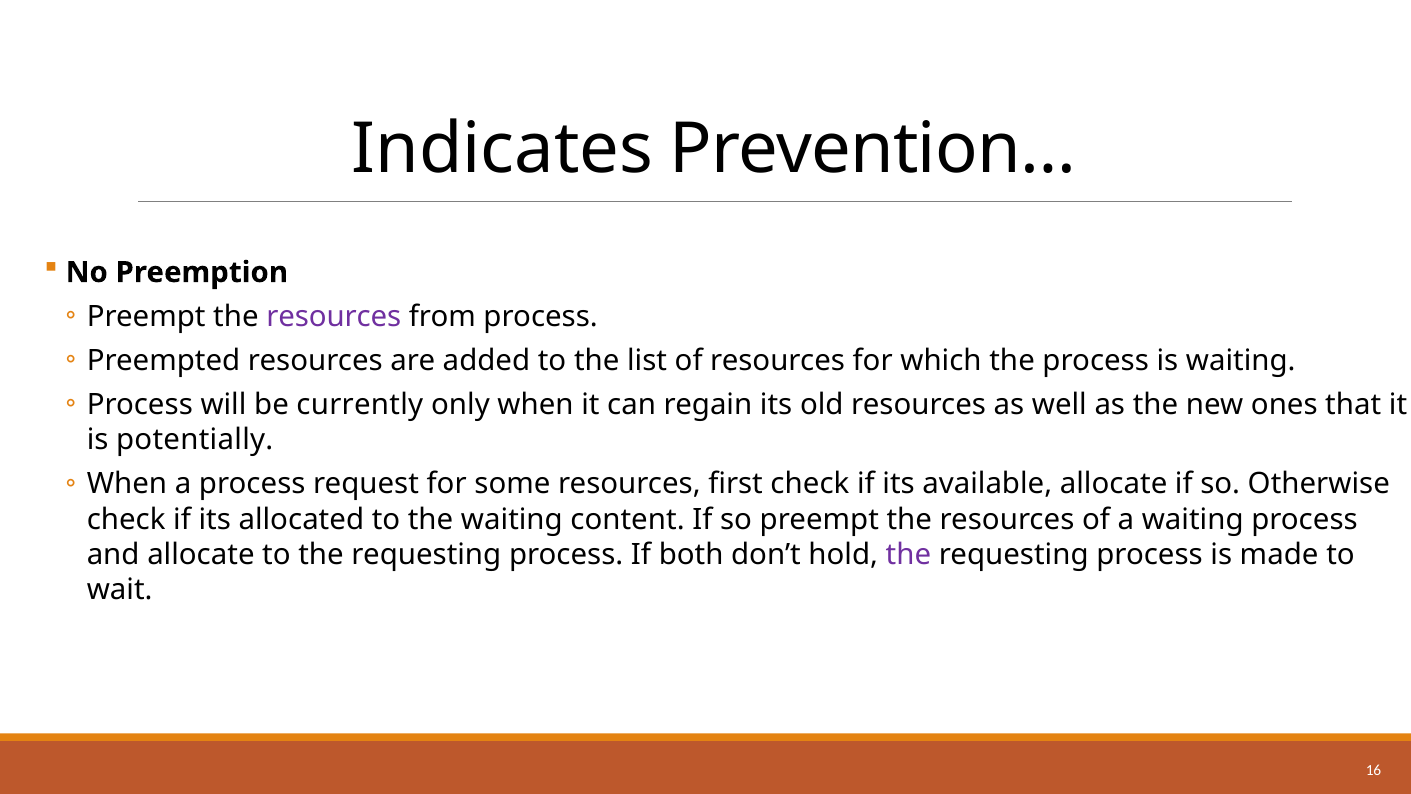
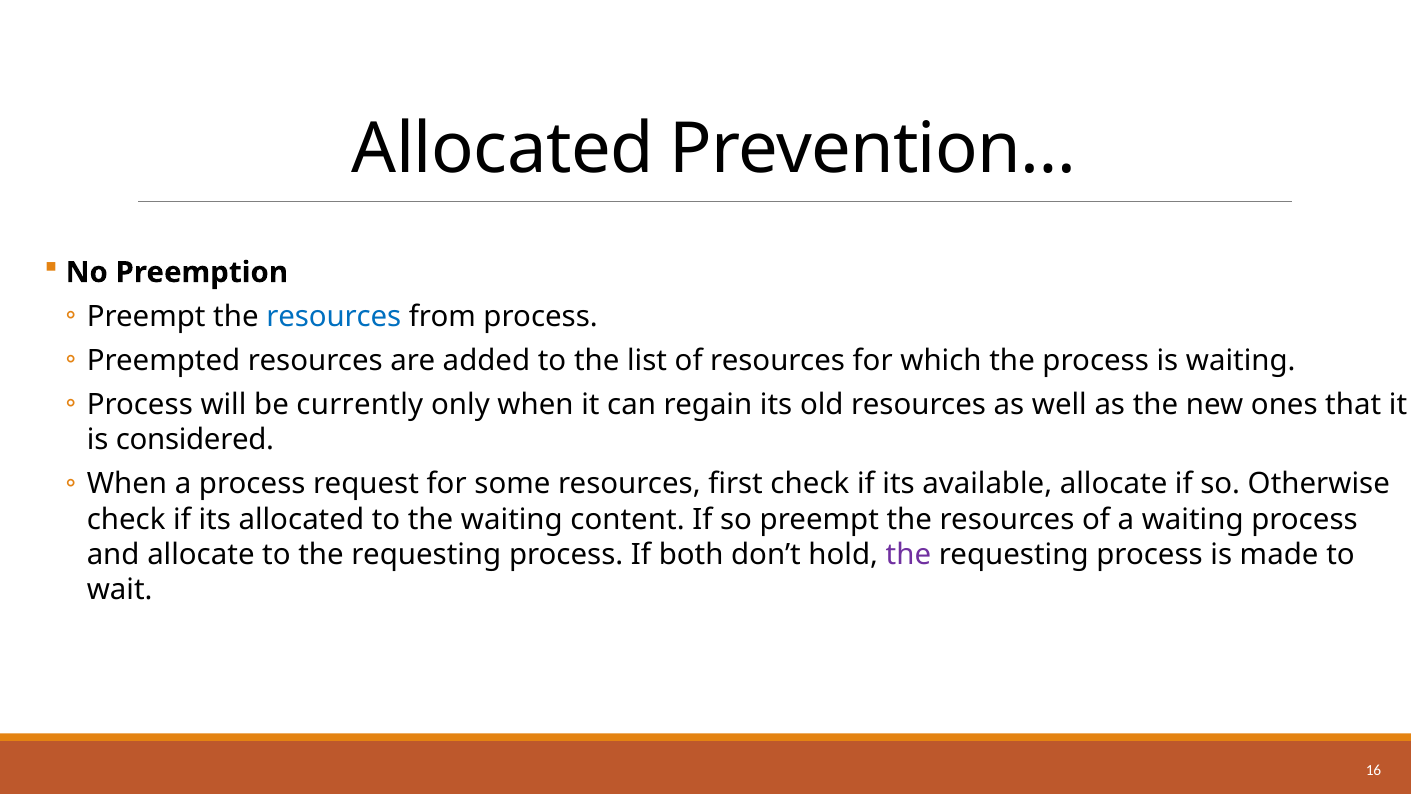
Indicates: Indicates -> Allocated (503, 150)
resources colour: purple -> blue (334, 316)
potentially: potentially -> considered (195, 440)
